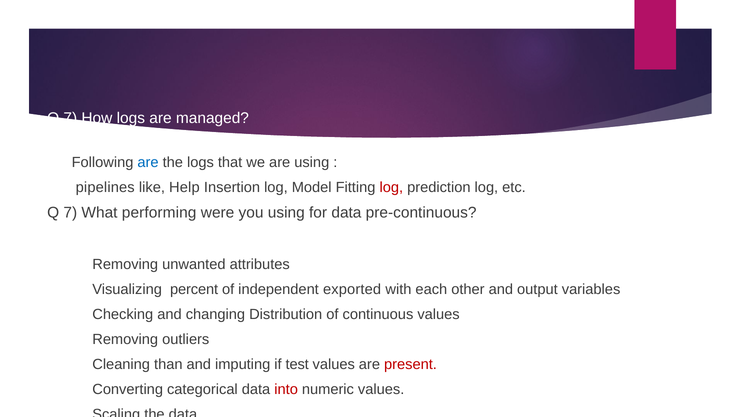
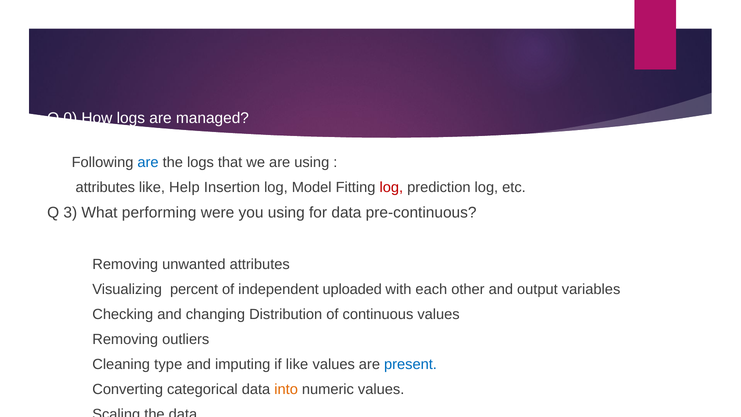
7: 7 -> 0 (70, 118)
pipelines: pipelines -> attributes (105, 187)
7: 7 -> 3 (70, 213)
exported: exported -> uploaded (352, 289)
than: than -> type (168, 364)
if test: test -> like (297, 364)
present colour: red -> blue (411, 364)
into colour: red -> orange (286, 389)
